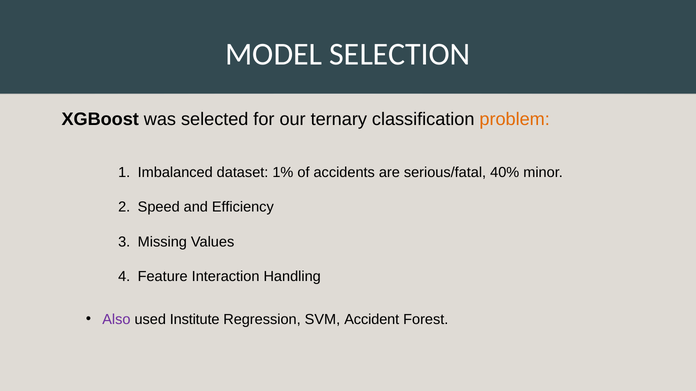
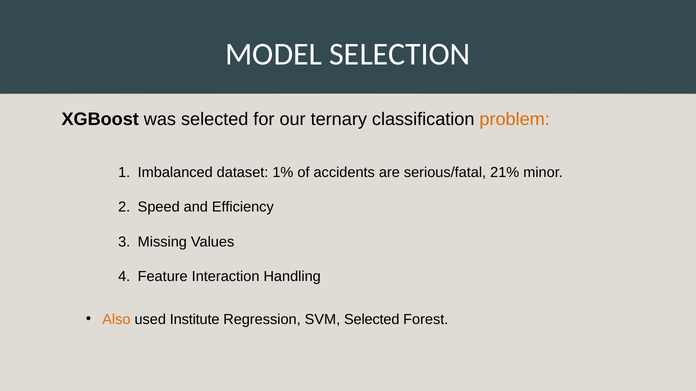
40%: 40% -> 21% (505, 173)
Also colour: purple -> orange (116, 320)
SVM Accident: Accident -> Selected (372, 320)
